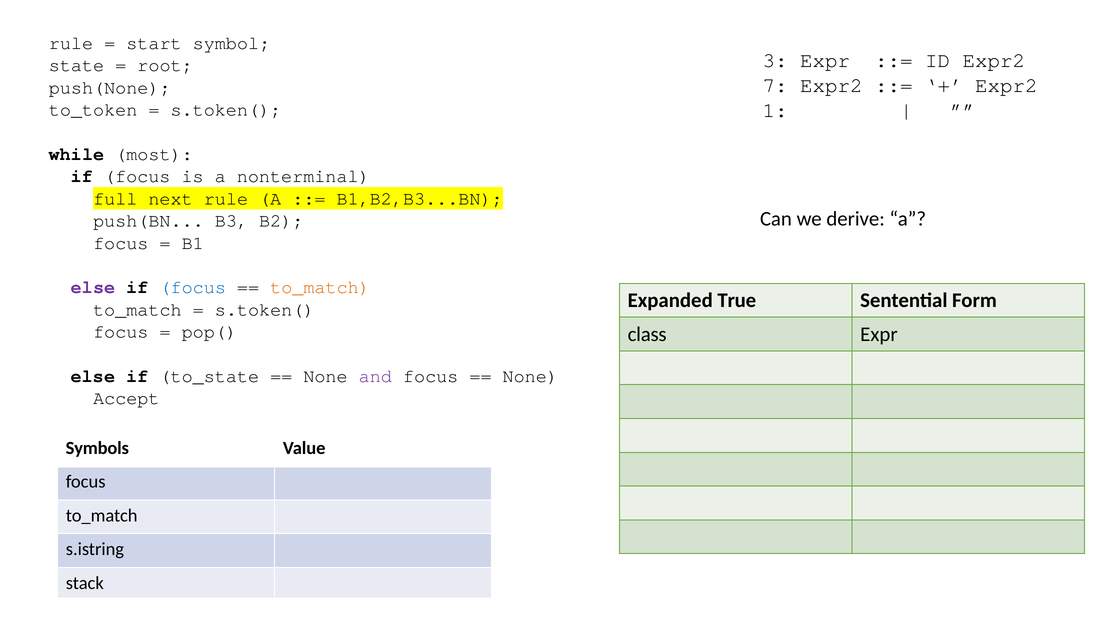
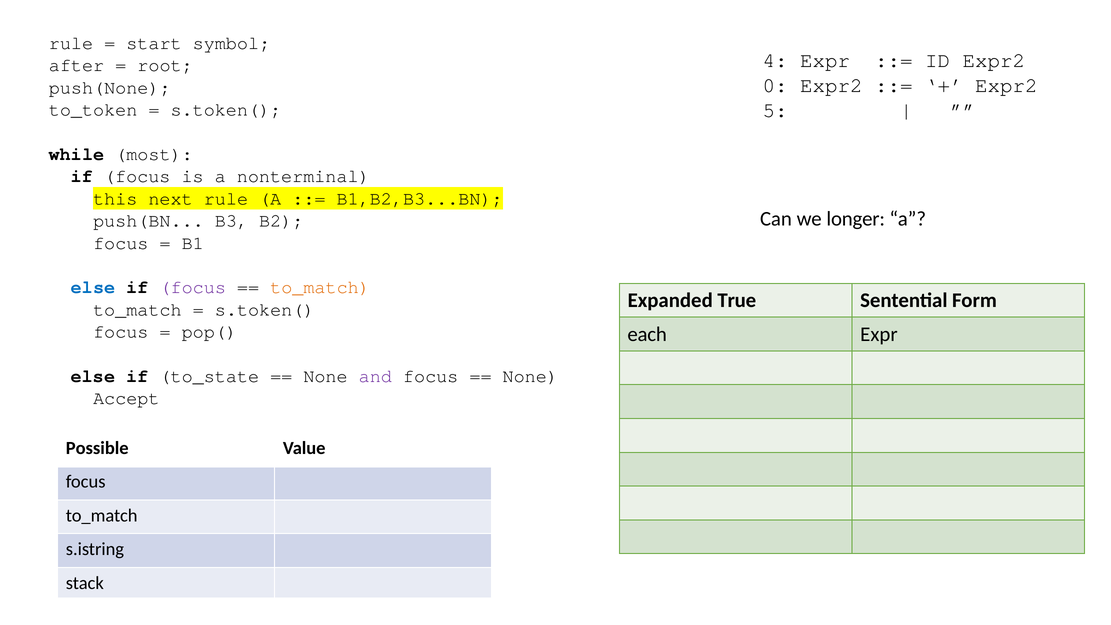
3: 3 -> 4 (775, 60)
state: state -> after (77, 65)
7: 7 -> 0 (775, 85)
1: 1 -> 5 (775, 110)
full: full -> this (115, 198)
derive: derive -> longer (856, 219)
else colour: purple -> blue (93, 287)
focus colour: blue -> purple (193, 287)
class: class -> each (647, 334)
Symbols: Symbols -> Possible (97, 448)
